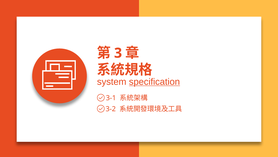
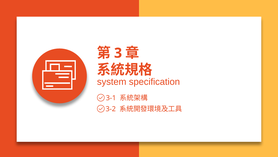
specification underline: present -> none (154, 81)
